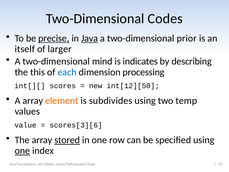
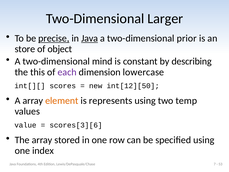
Codes: Codes -> Larger (165, 19)
itself: itself -> store (25, 49)
larger: larger -> object (60, 49)
indicates: indicates -> constant (140, 61)
each colour: blue -> purple (67, 72)
processing: processing -> lowercase (143, 72)
subdivides: subdivides -> represents (111, 101)
stored underline: present -> none (67, 140)
one underline: present -> none (22, 150)
